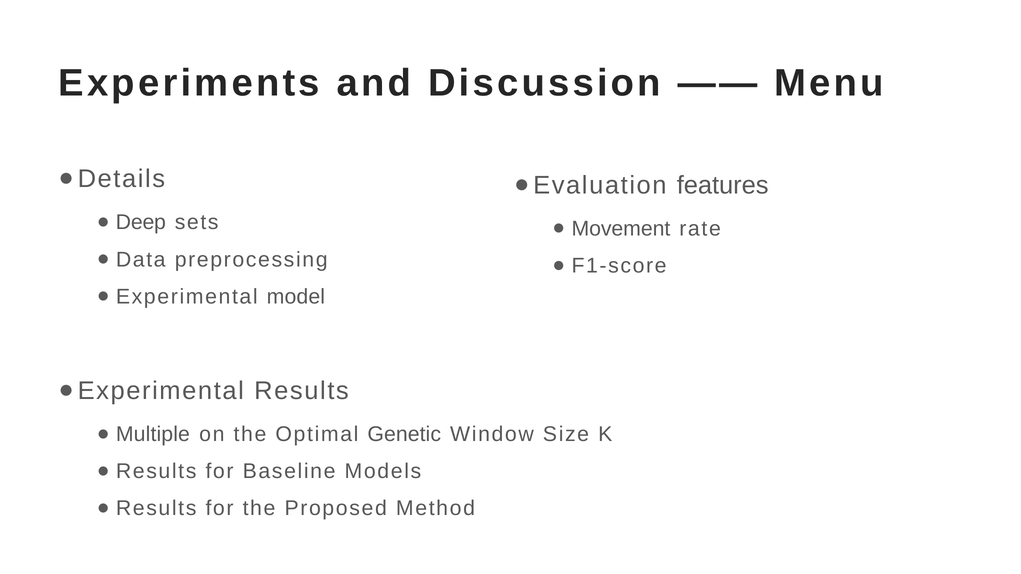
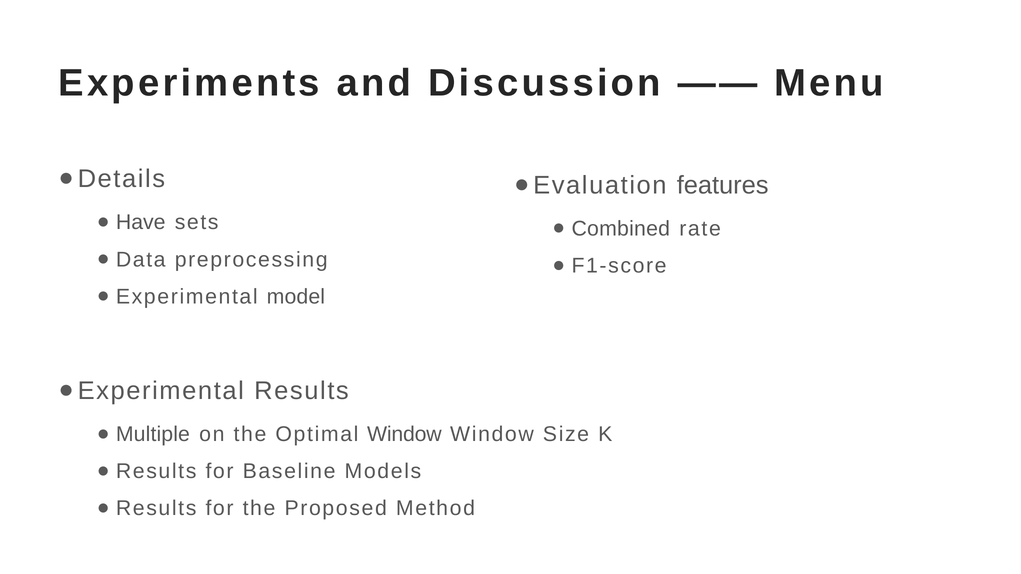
Deep: Deep -> Have (141, 223)
Movement: Movement -> Combined (621, 229)
Optimal Genetic: Genetic -> Window (404, 435)
